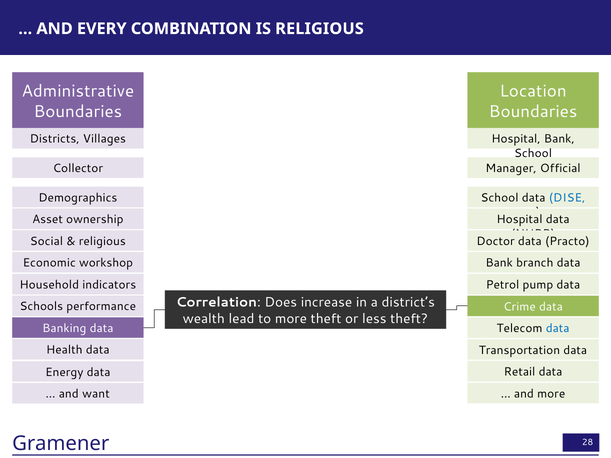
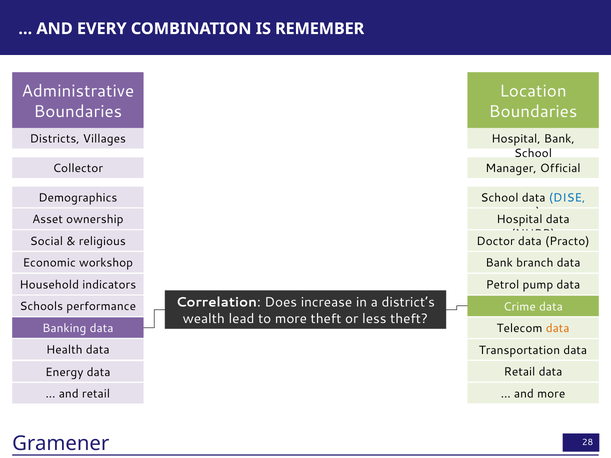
IS RELIGIOUS: RELIGIOUS -> REMEMBER (320, 29)
data colour: blue -> orange (558, 329)
and want: want -> retail (96, 394)
